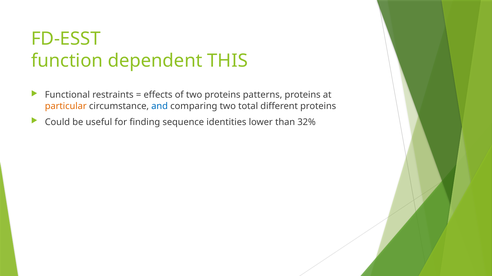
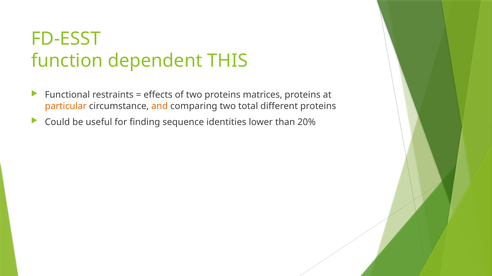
patterns: patterns -> matrices (263, 95)
and colour: blue -> orange (160, 106)
32%: 32% -> 20% (307, 122)
